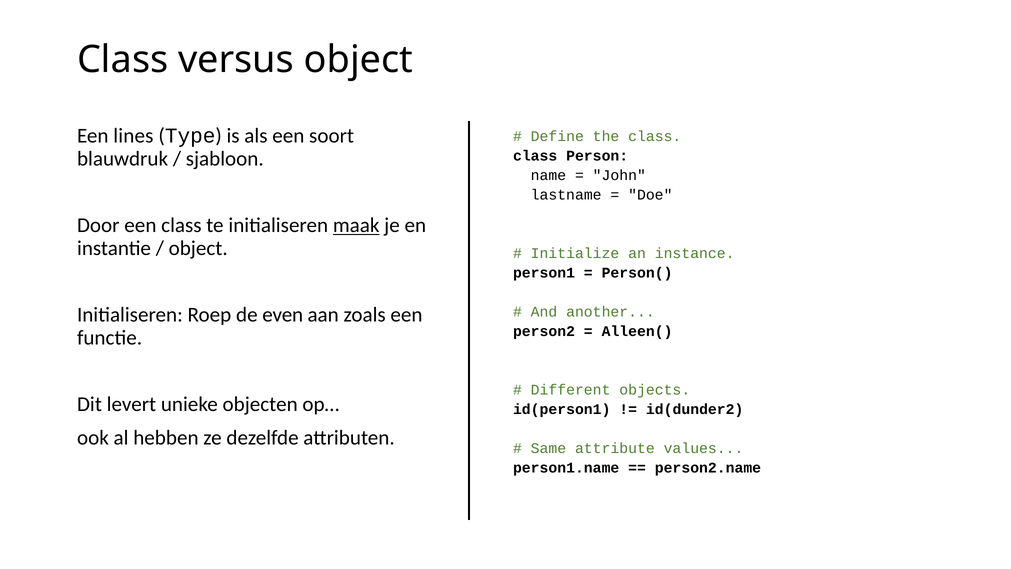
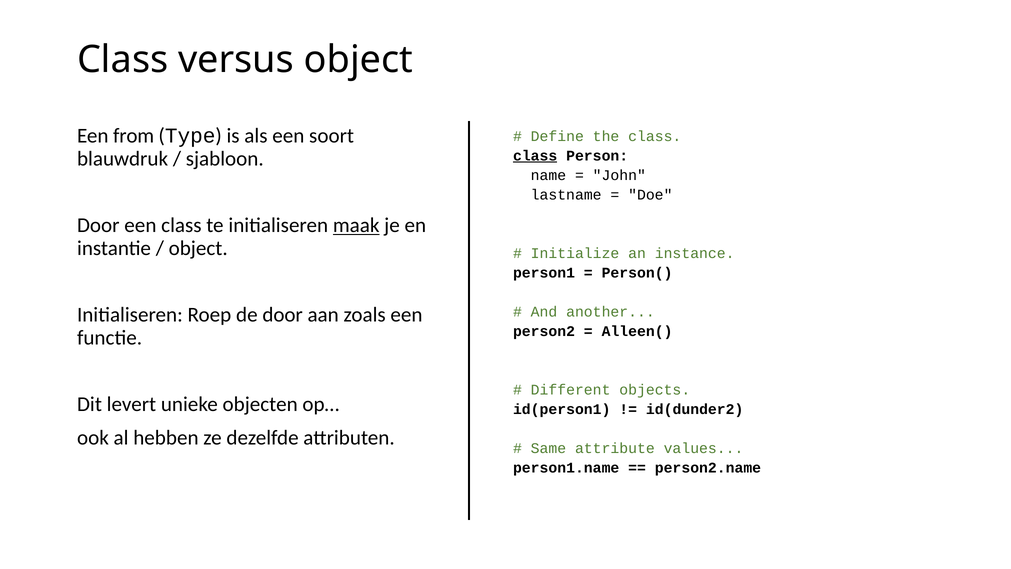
lines: lines -> from (134, 136)
class underline: none -> present (535, 156)
de even: even -> door (283, 315)
